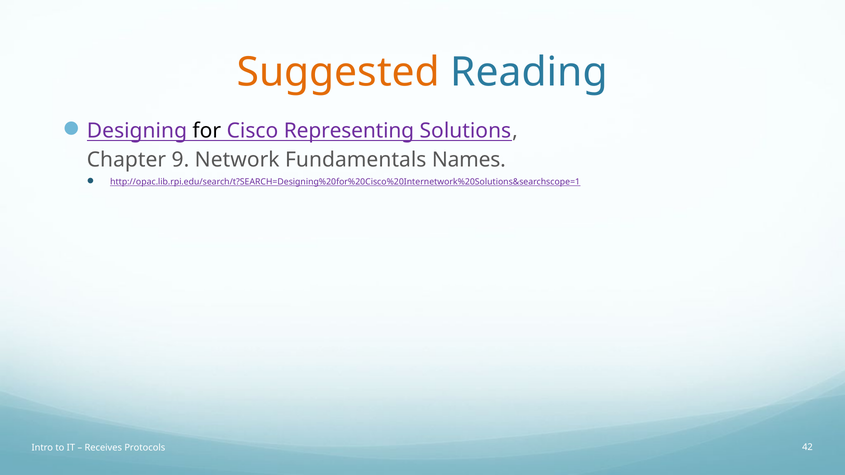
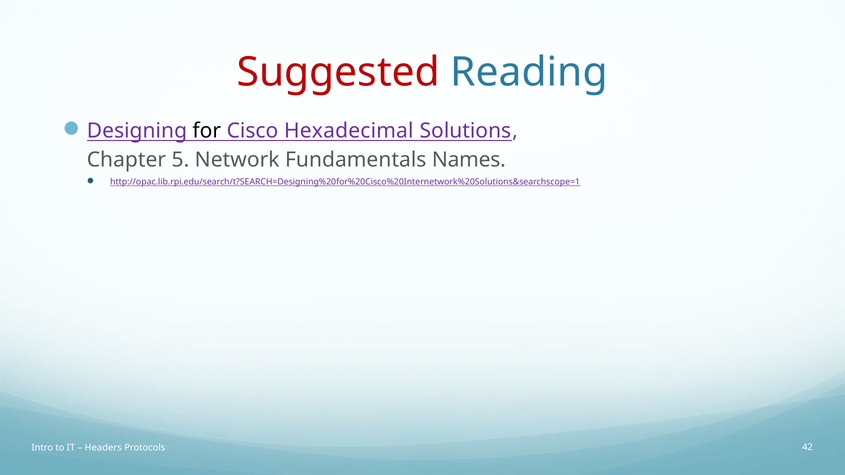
Suggested colour: orange -> red (338, 72)
Representing: Representing -> Hexadecimal (349, 131)
9: 9 -> 5 (180, 160)
Receives: Receives -> Headers (103, 448)
